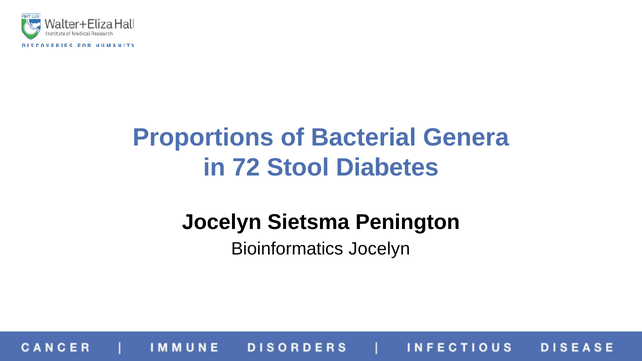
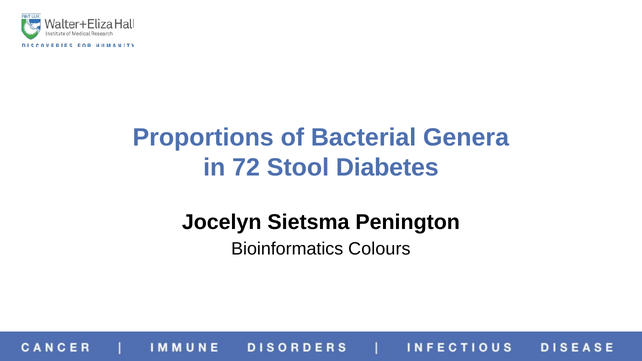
Bioinformatics Jocelyn: Jocelyn -> Colours (379, 249)
